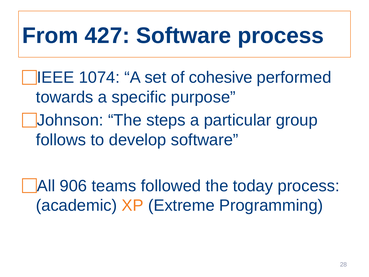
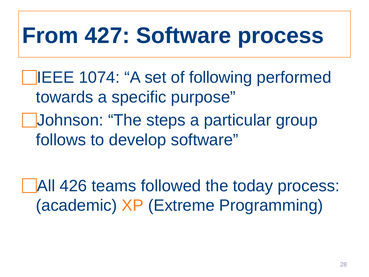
cohesive: cohesive -> following (221, 77)
906: 906 -> 426 (73, 186)
